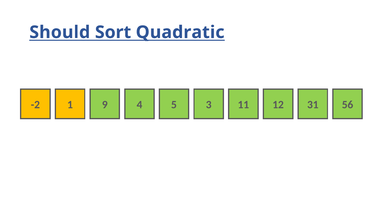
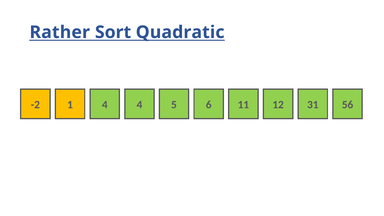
Should: Should -> Rather (60, 32)
1 9: 9 -> 4 (105, 105)
3: 3 -> 6 (209, 105)
